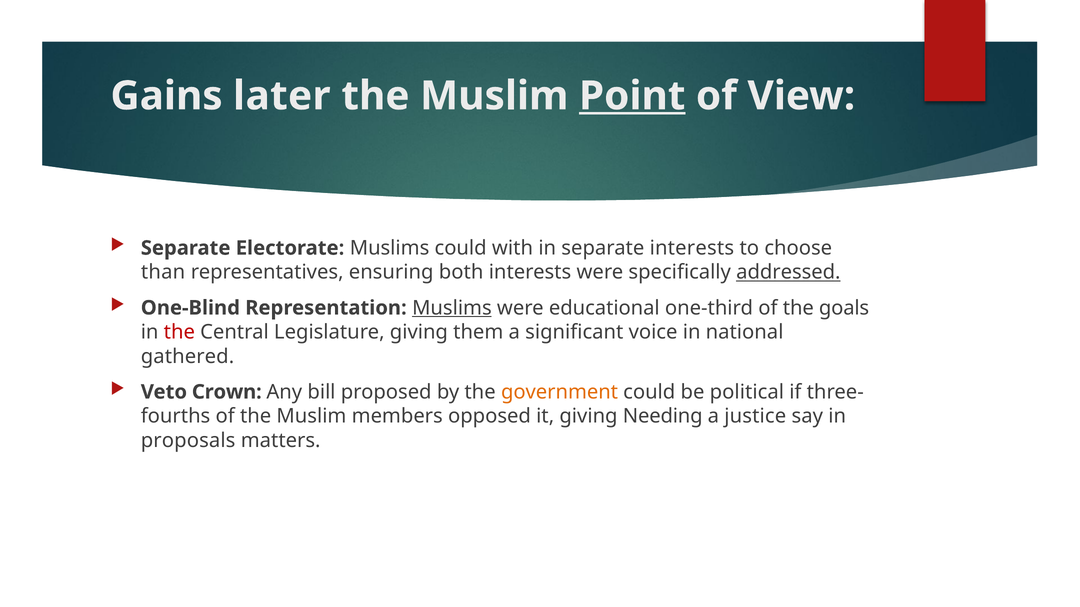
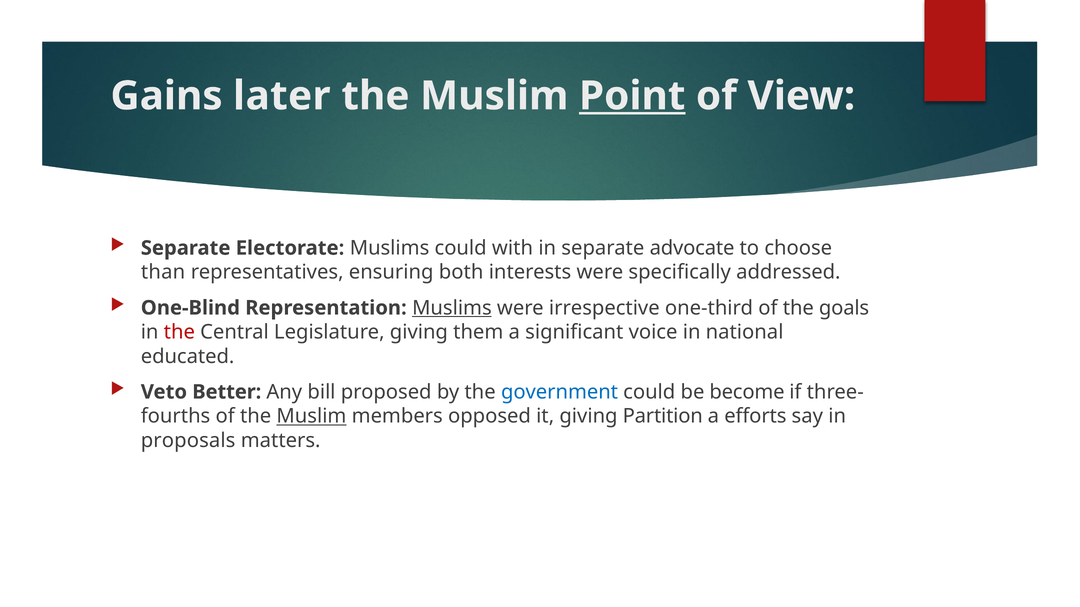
separate interests: interests -> advocate (692, 248)
addressed underline: present -> none (788, 273)
educational: educational -> irrespective (604, 308)
gathered: gathered -> educated (188, 357)
Crown: Crown -> Better (227, 392)
government colour: orange -> blue (560, 392)
political: political -> become (747, 392)
Muslim underline: none -> present (311, 417)
Needing: Needing -> Partition (663, 417)
justice: justice -> efforts (755, 417)
